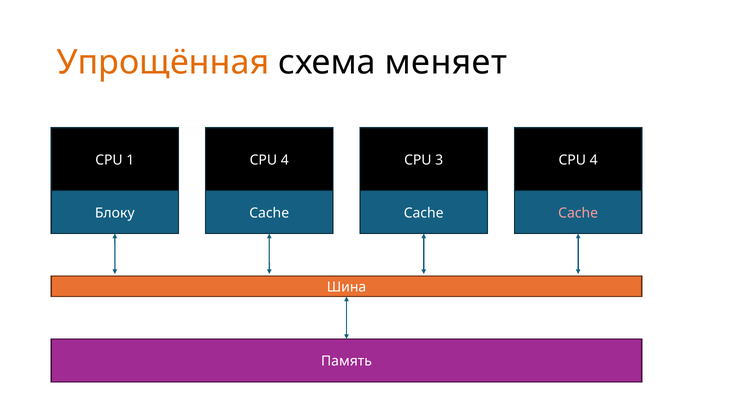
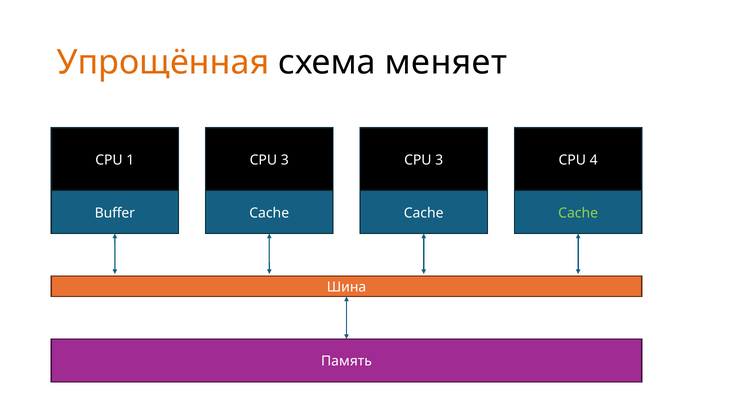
1 CPU 4: 4 -> 3 (285, 160)
Блоку: Блоку -> Buffer (115, 213)
Cache colour: pink -> light green (578, 213)
